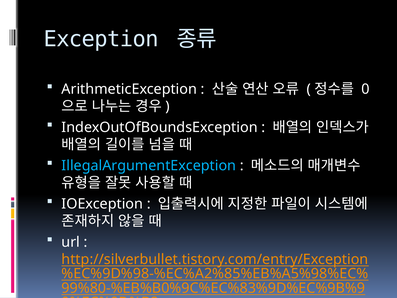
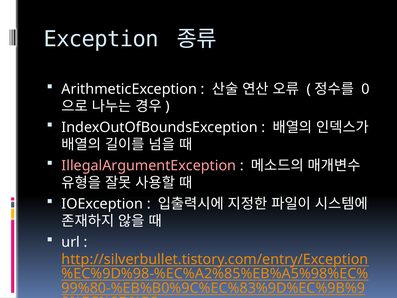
IllegalArgumentException colour: light blue -> pink (149, 165)
